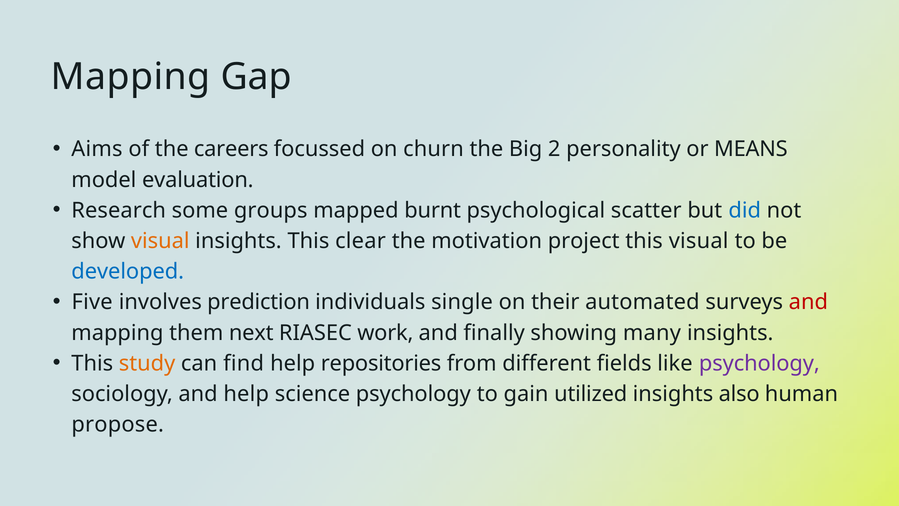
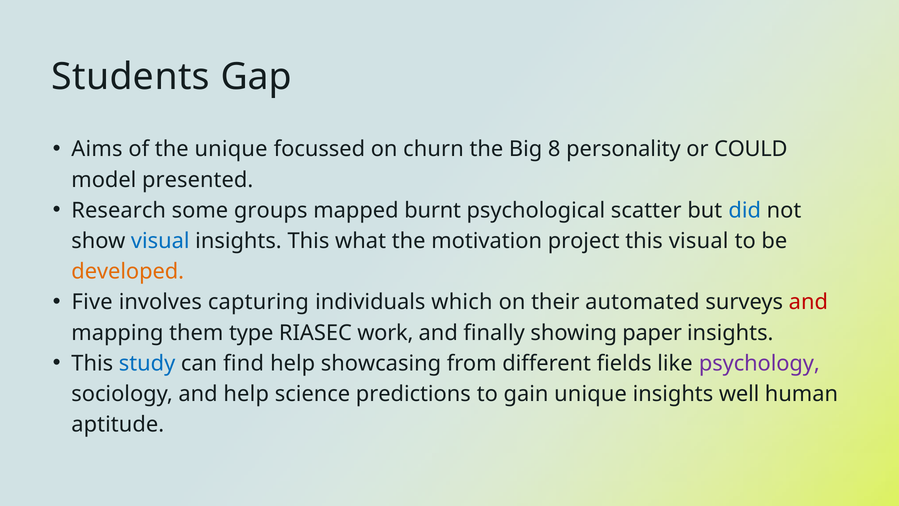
Mapping: Mapping -> Students (131, 77)
the careers: careers -> unique (231, 149)
2: 2 -> 8 (554, 149)
MEANS: MEANS -> COULD (751, 149)
evaluation: evaluation -> presented (198, 180)
visual colour: orange -> blue (160, 241)
clear: clear -> what (361, 241)
developed colour: blue -> orange (128, 271)
prediction: prediction -> capturing (258, 302)
single: single -> which (462, 302)
next: next -> type (251, 333)
many: many -> paper (652, 333)
study colour: orange -> blue (147, 363)
repositories: repositories -> showcasing (381, 363)
science psychology: psychology -> predictions (413, 394)
gain utilized: utilized -> unique (591, 394)
also: also -> well (739, 394)
propose: propose -> aptitude (118, 424)
